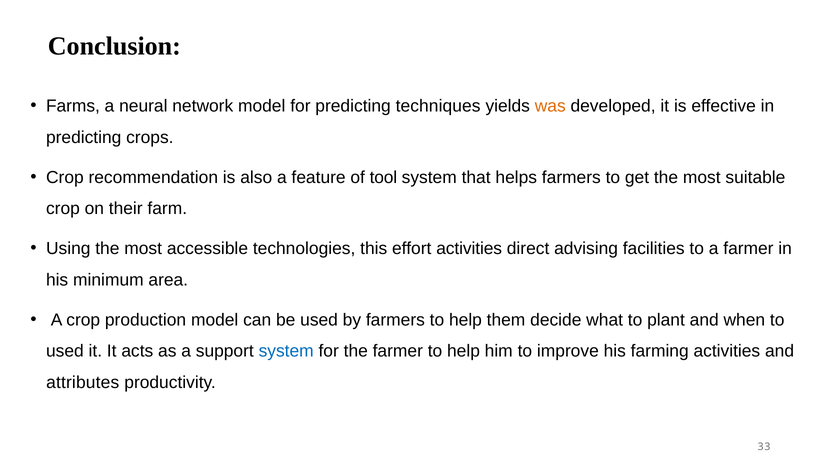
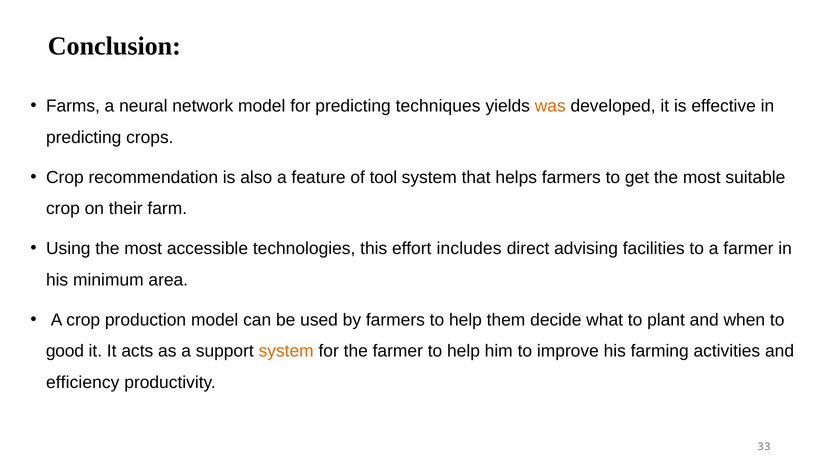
effort activities: activities -> includes (469, 249)
used: used -> good (65, 351)
system colour: blue -> orange (286, 351)
attributes: attributes -> efficiency (83, 382)
